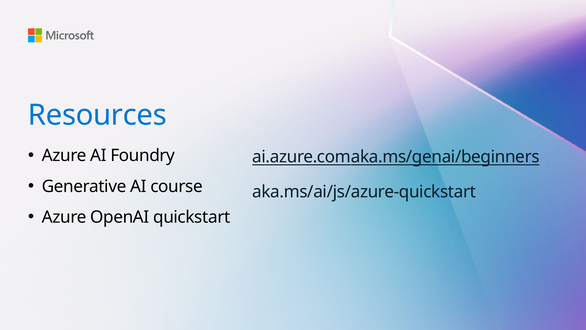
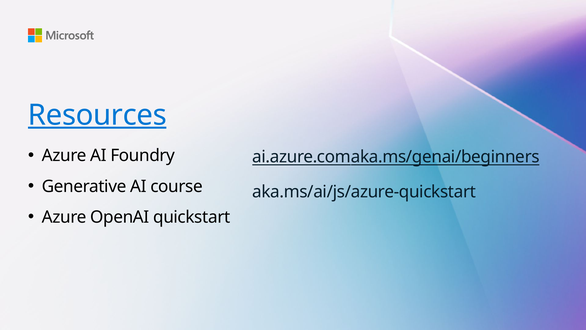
Resources underline: none -> present (97, 115)
